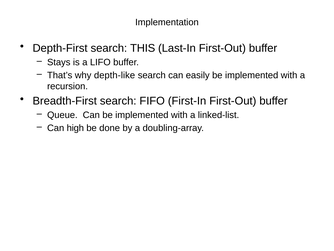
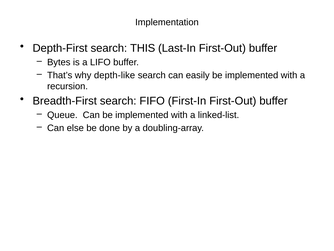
Stays: Stays -> Bytes (59, 62)
high: high -> else (75, 128)
